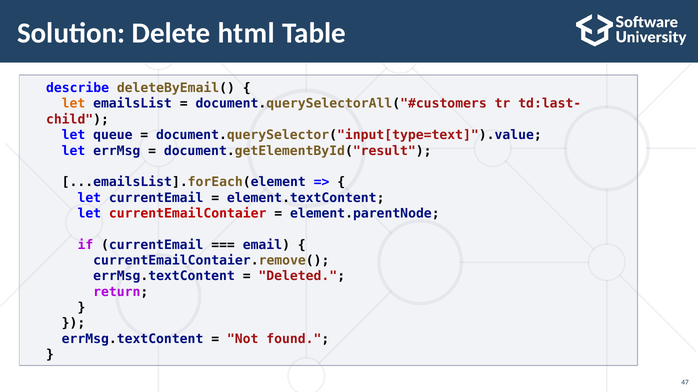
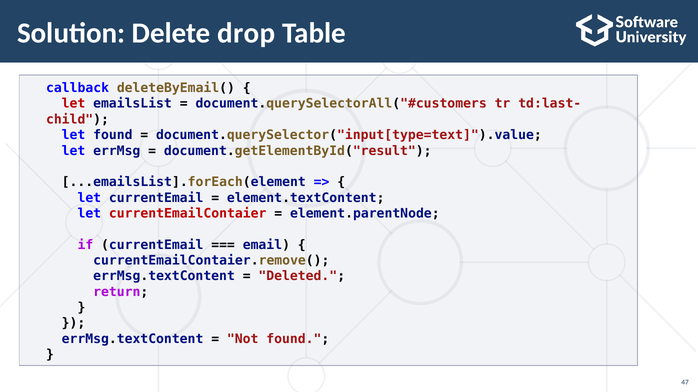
html: html -> drop (246, 33)
describe: describe -> callback (78, 88)
let colour: orange -> red (74, 104)
let queue: queue -> found (113, 135)
